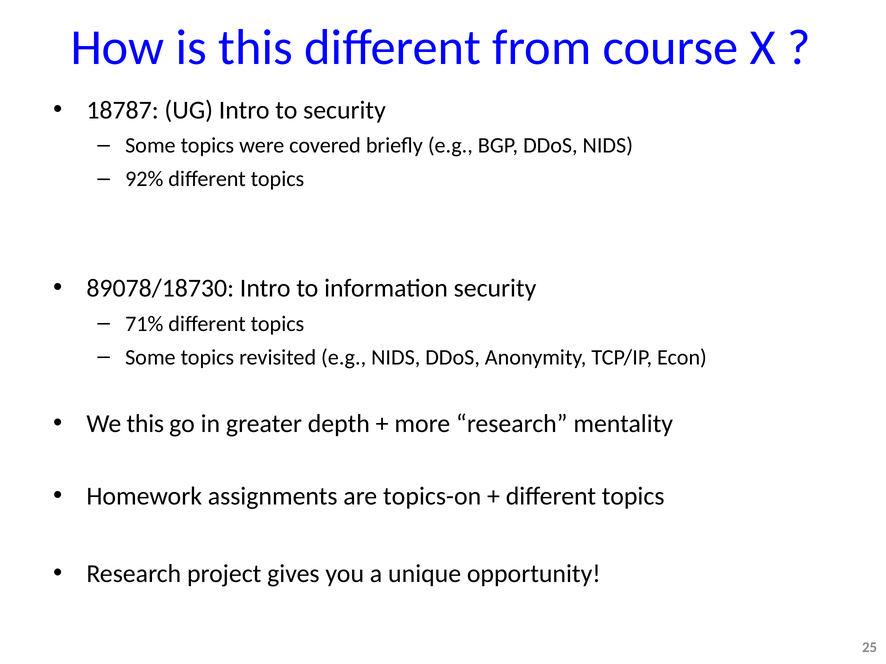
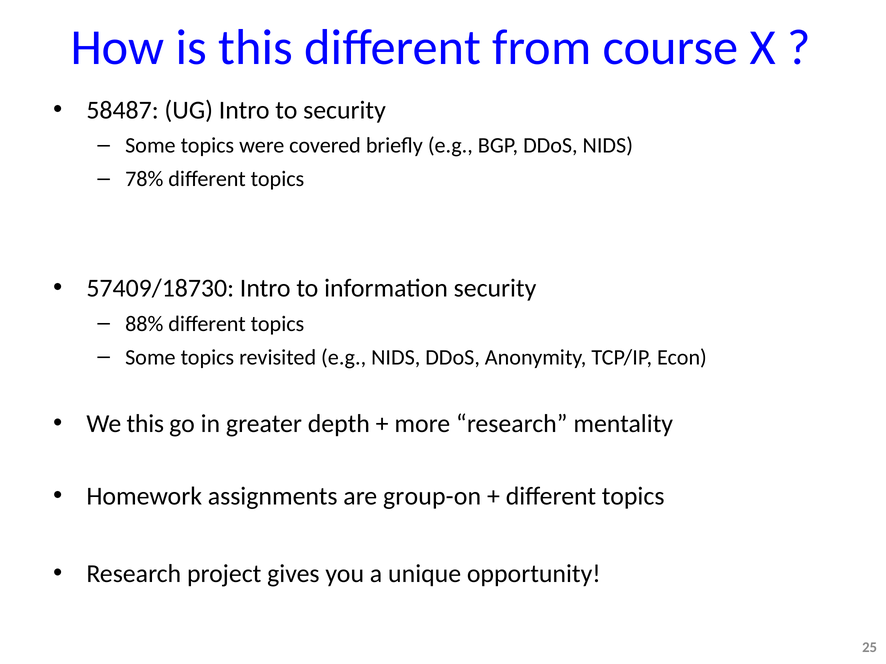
18787: 18787 -> 58487 (123, 110)
92%: 92% -> 78% (144, 179)
89078/18730: 89078/18730 -> 57409/18730 (160, 289)
71%: 71% -> 88% (144, 324)
topics-on: topics-on -> group-on (432, 496)
